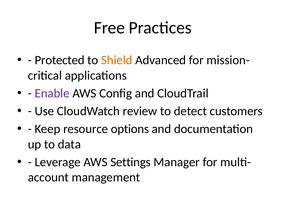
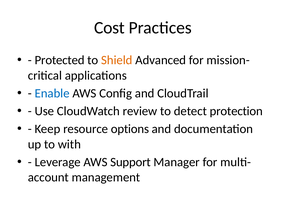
Free: Free -> Cost (109, 28)
Enable colour: purple -> blue (52, 93)
customers: customers -> protection (236, 111)
data: data -> with (69, 144)
Settings: Settings -> Support (131, 162)
